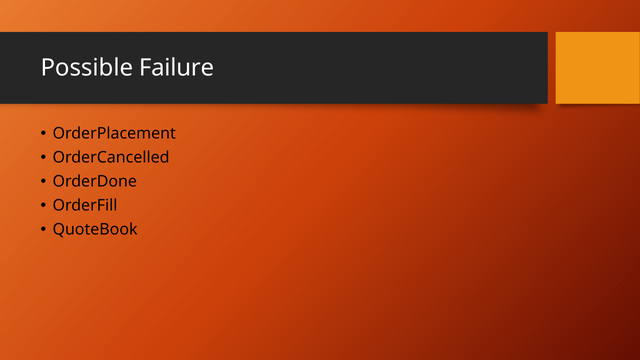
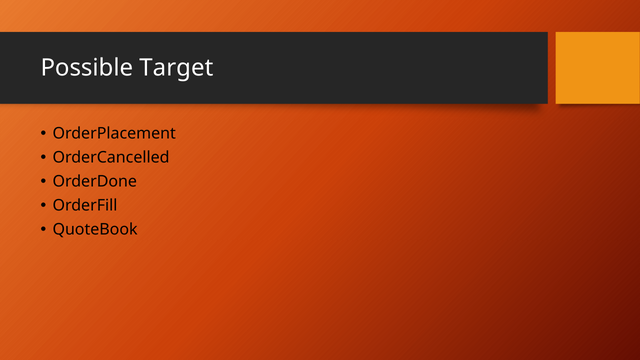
Failure: Failure -> Target (176, 68)
